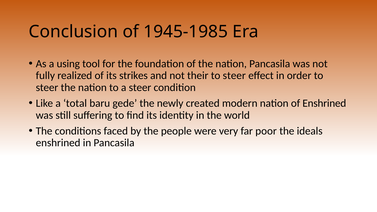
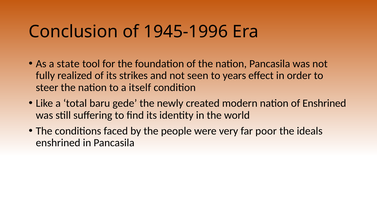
1945-1985: 1945-1985 -> 1945-1996 (186, 32)
using: using -> state (68, 64)
their: their -> seen (198, 76)
steer: steer -> years (234, 76)
a steer: steer -> itself (140, 87)
